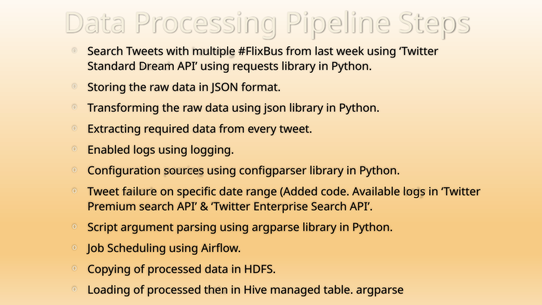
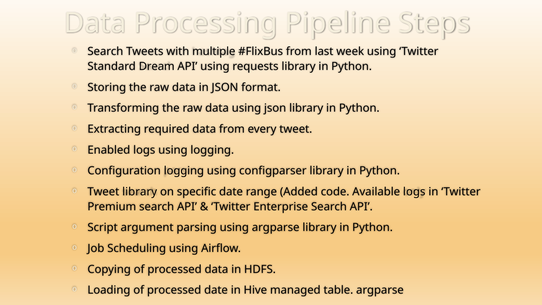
Configuration sources: sources -> logging (184, 171)
Tweet failure: failure -> library (140, 192)
processed then: then -> date (216, 290)
